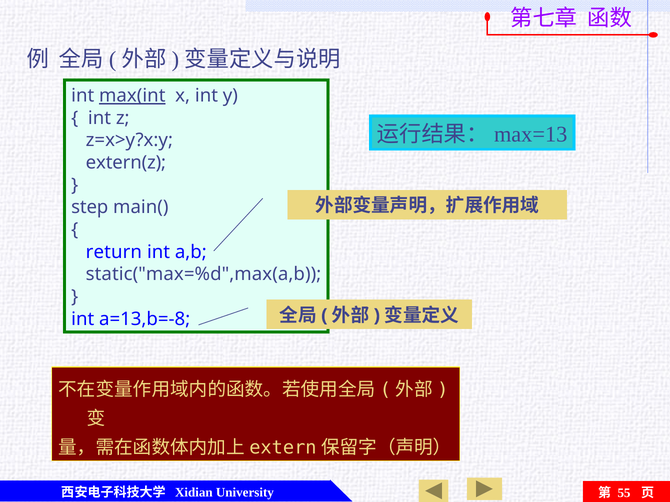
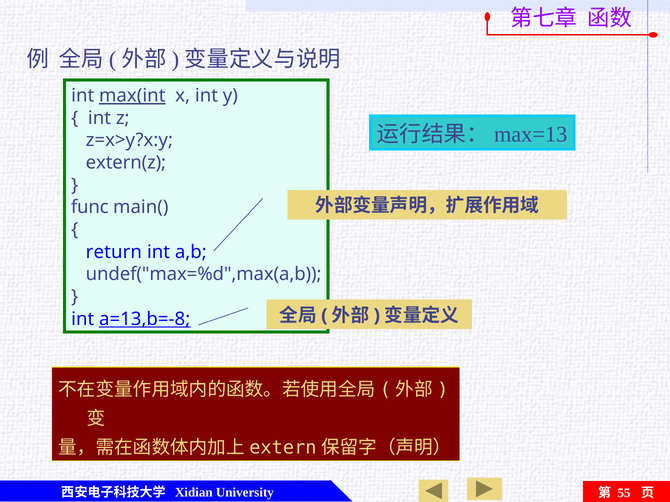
step: step -> func (90, 208)
static("max=%d",max(a,b: static("max=%d",max(a,b -> undef("max=%d",max(a,b (204, 275)
a=13,b=-8 underline: none -> present (145, 319)
